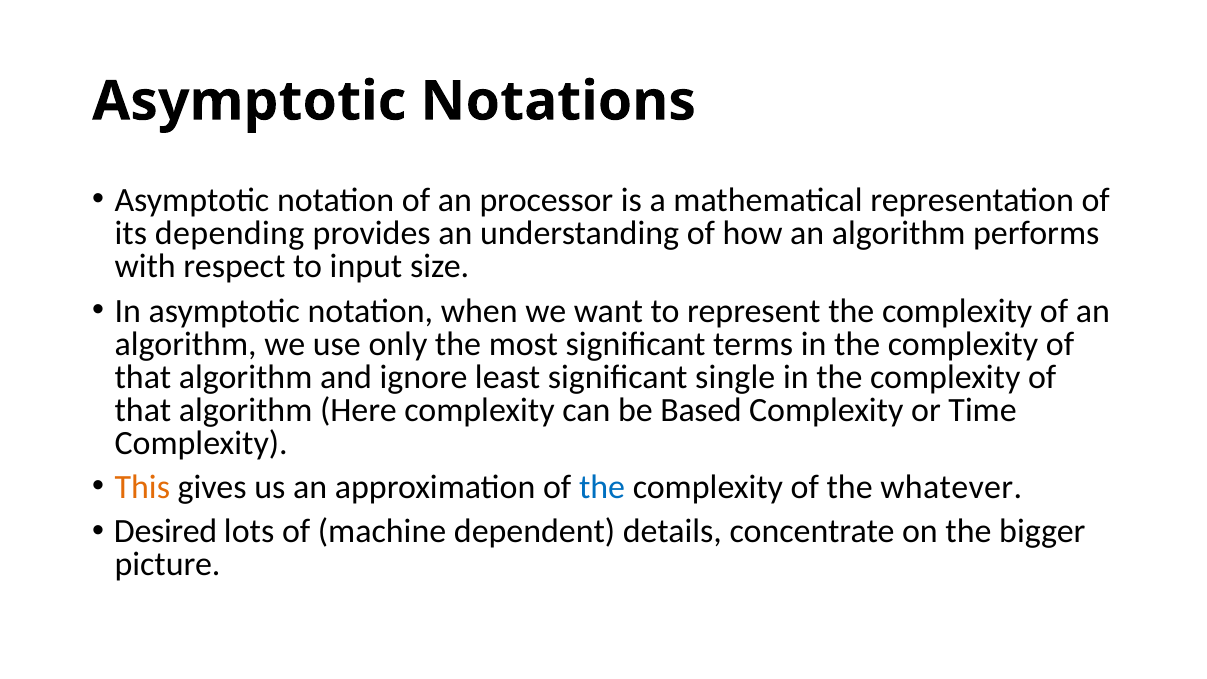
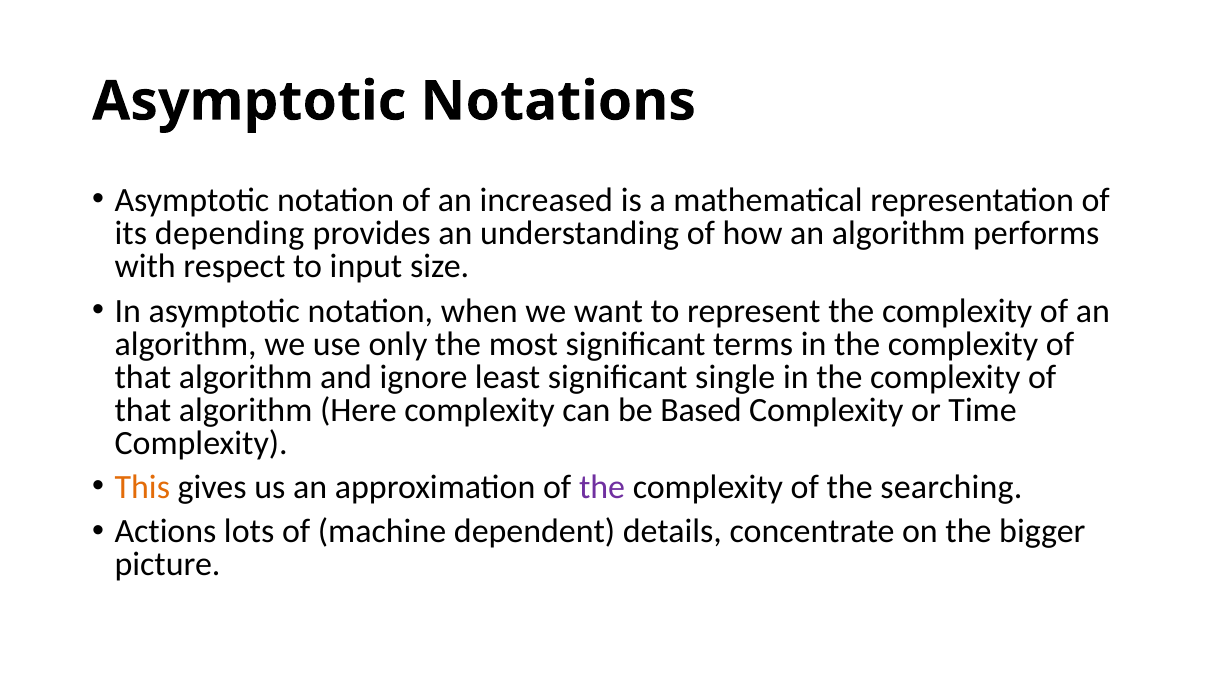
processor: processor -> increased (546, 200)
the colour: blue -> purple (602, 487)
whatever: whatever -> searching (951, 487)
Desired: Desired -> Actions (166, 532)
